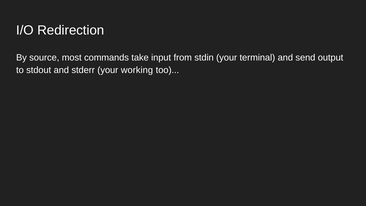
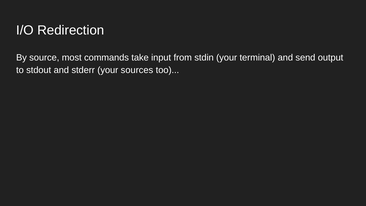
working: working -> sources (137, 70)
